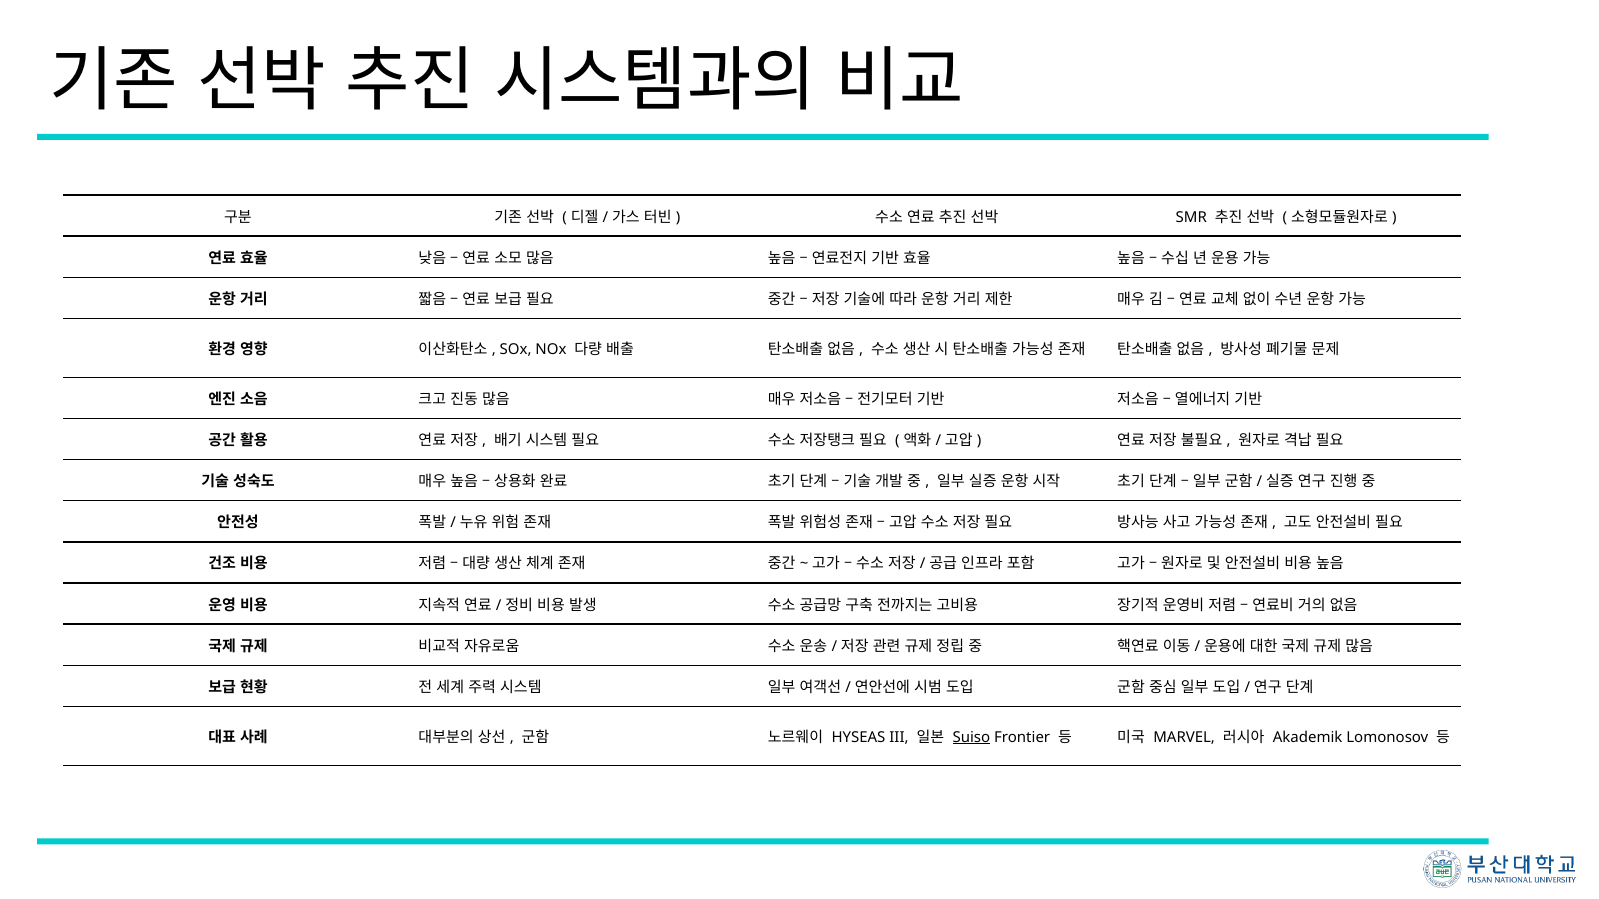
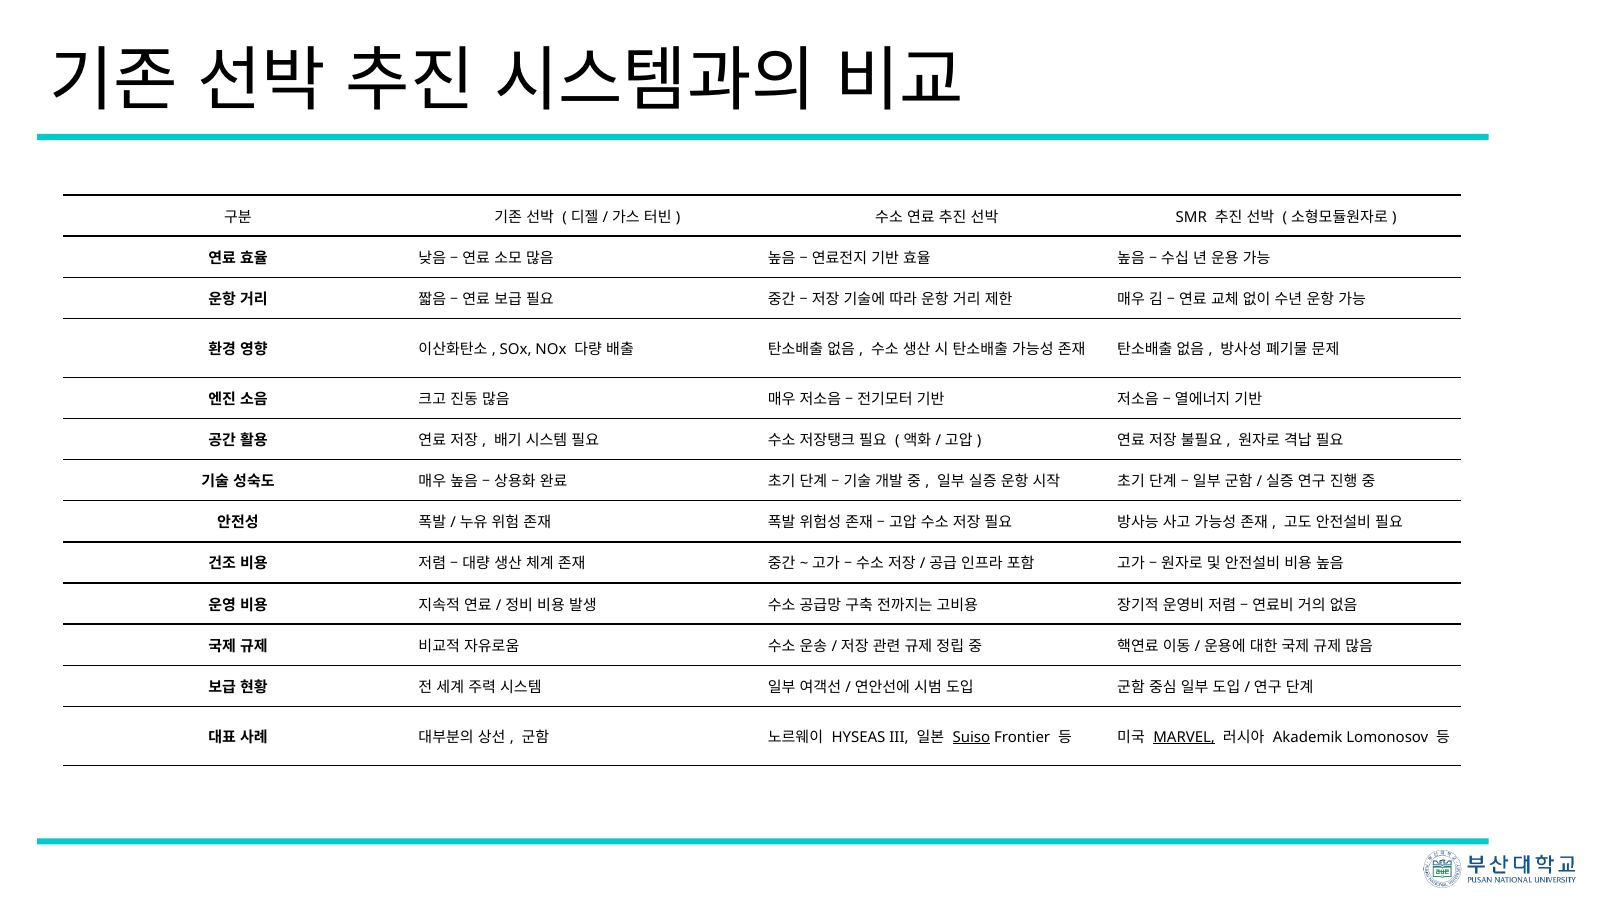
MARVEL underline: none -> present (1184, 738)
